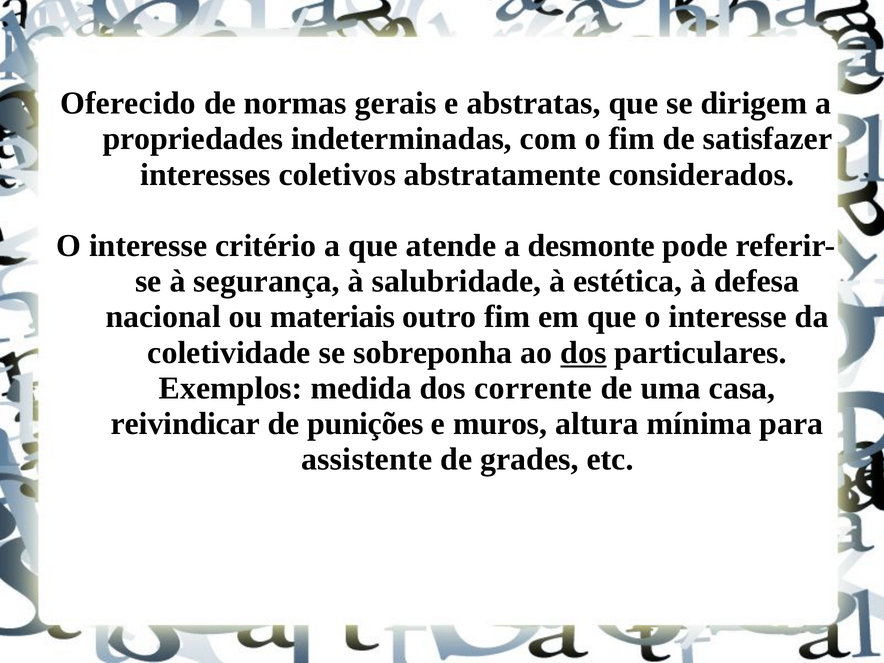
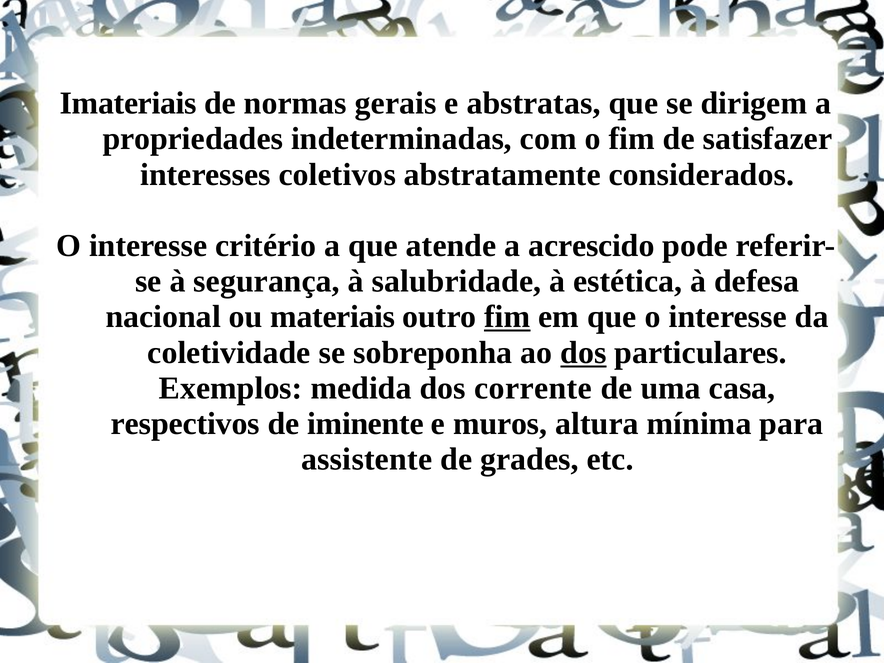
Oferecido: Oferecido -> Imateriais (128, 103)
desmonte: desmonte -> acrescido (591, 246)
fim underline: none -> present (507, 317)
reivindicar: reivindicar -> respectivos (185, 424)
punições: punições -> iminente (365, 424)
